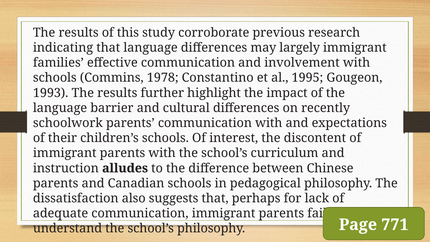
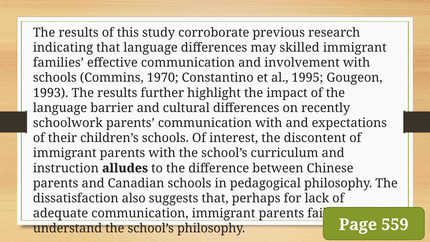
largely: largely -> skilled (300, 48)
1978: 1978 -> 1970 (163, 78)
771: 771 -> 559 (395, 225)
